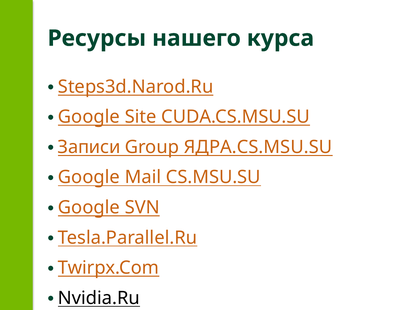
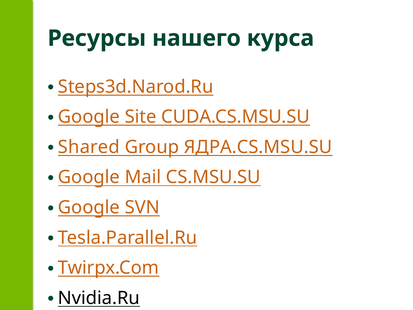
Записи: Записи -> Shared (89, 147)
